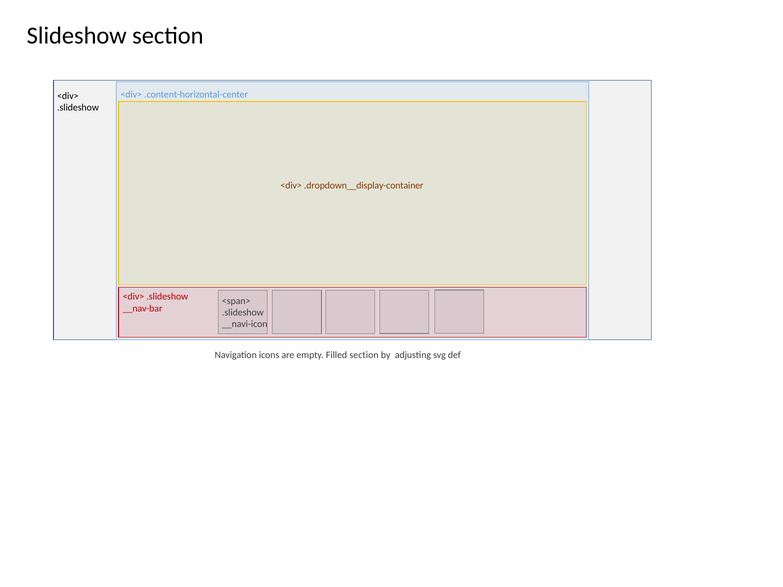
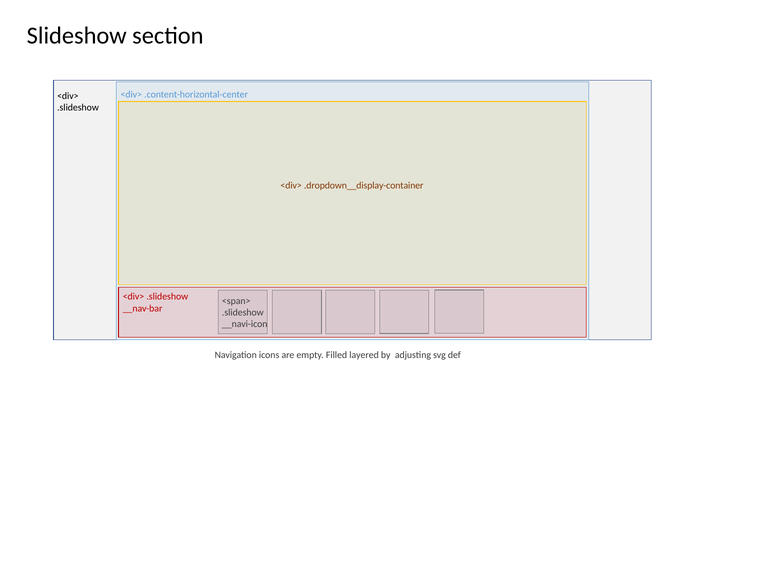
Filled section: section -> layered (364, 355)
